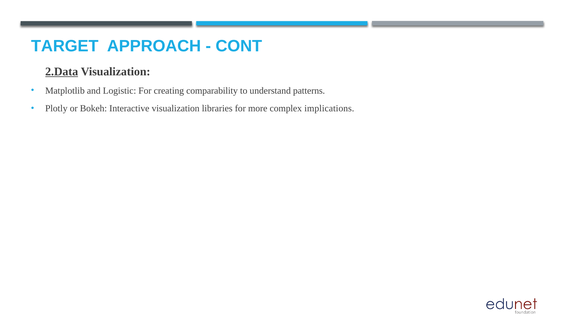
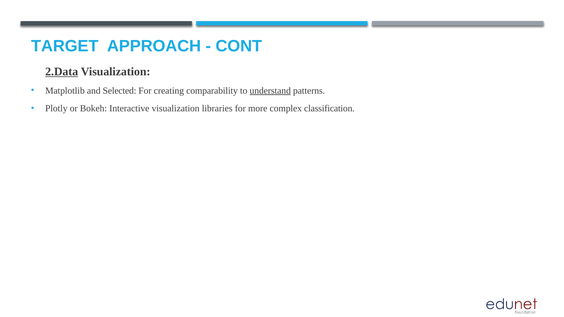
Logistic: Logistic -> Selected (120, 91)
understand underline: none -> present (270, 91)
implications: implications -> classification (329, 108)
